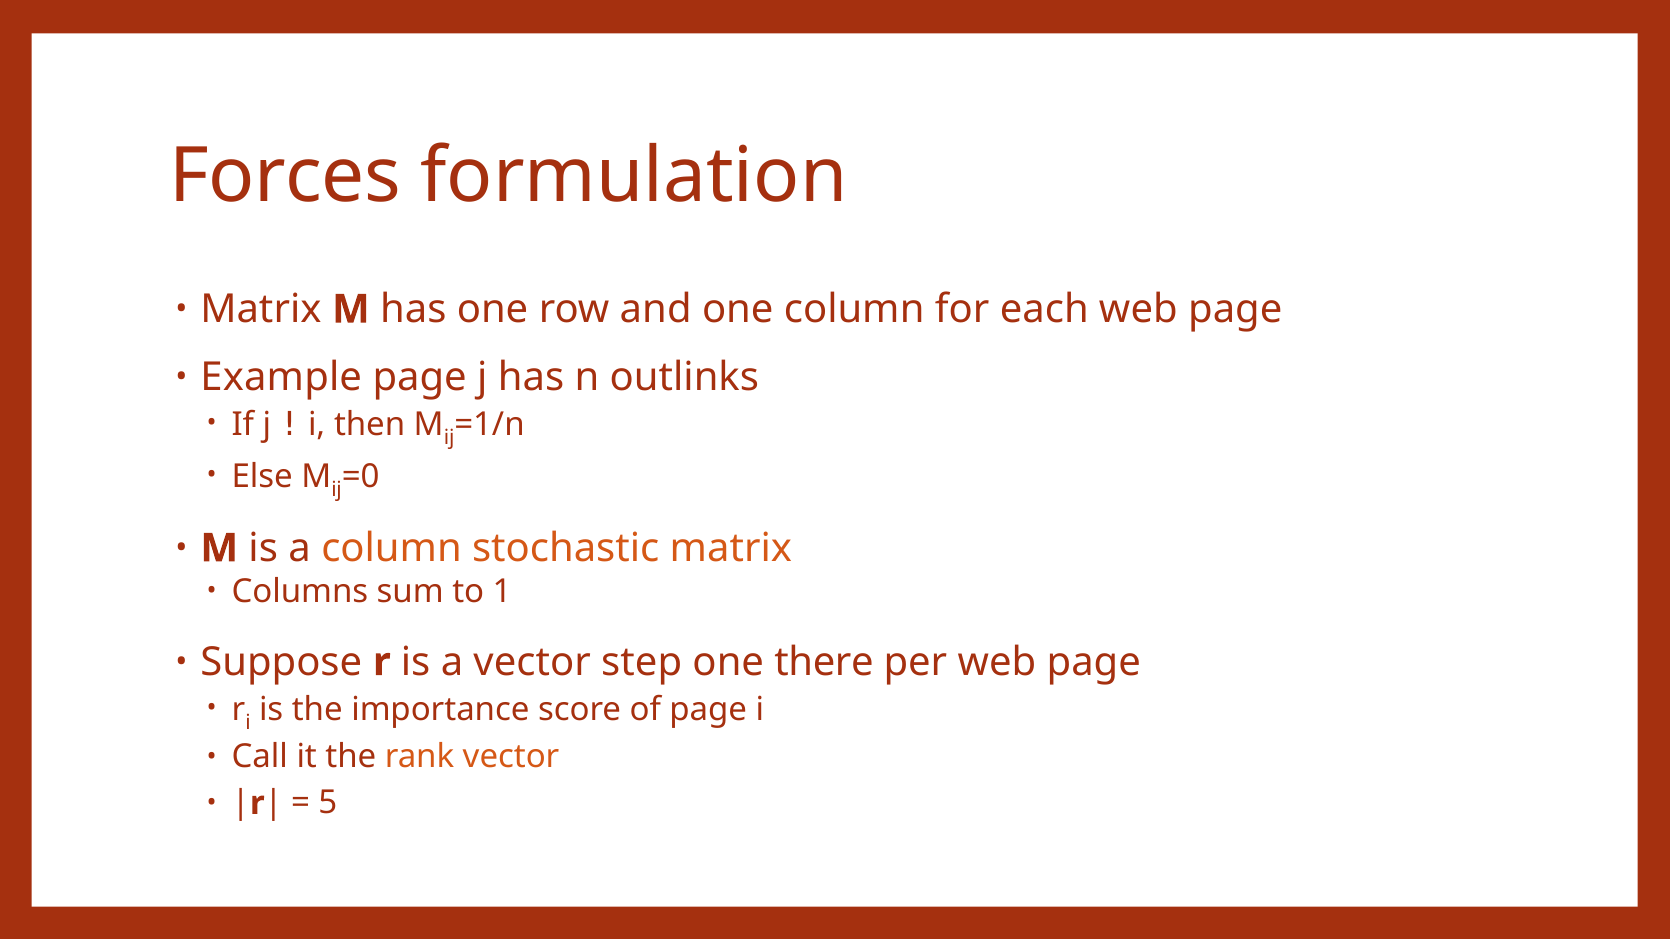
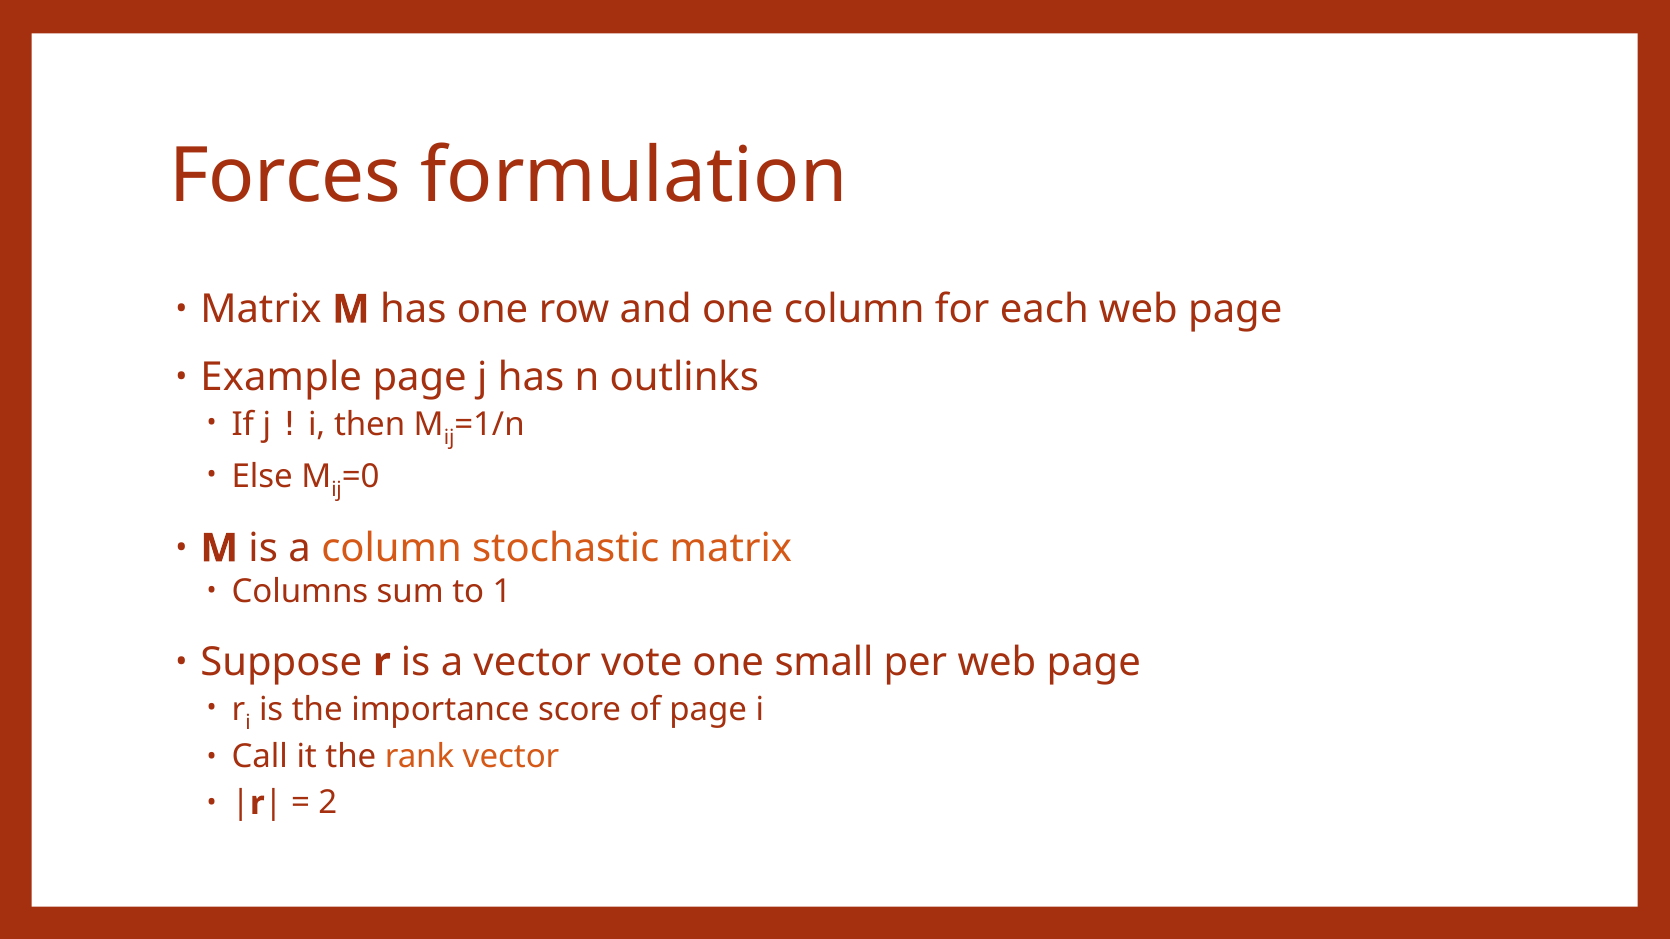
step: step -> vote (642, 662)
there: there -> small (824, 662)
5: 5 -> 2 (328, 803)
